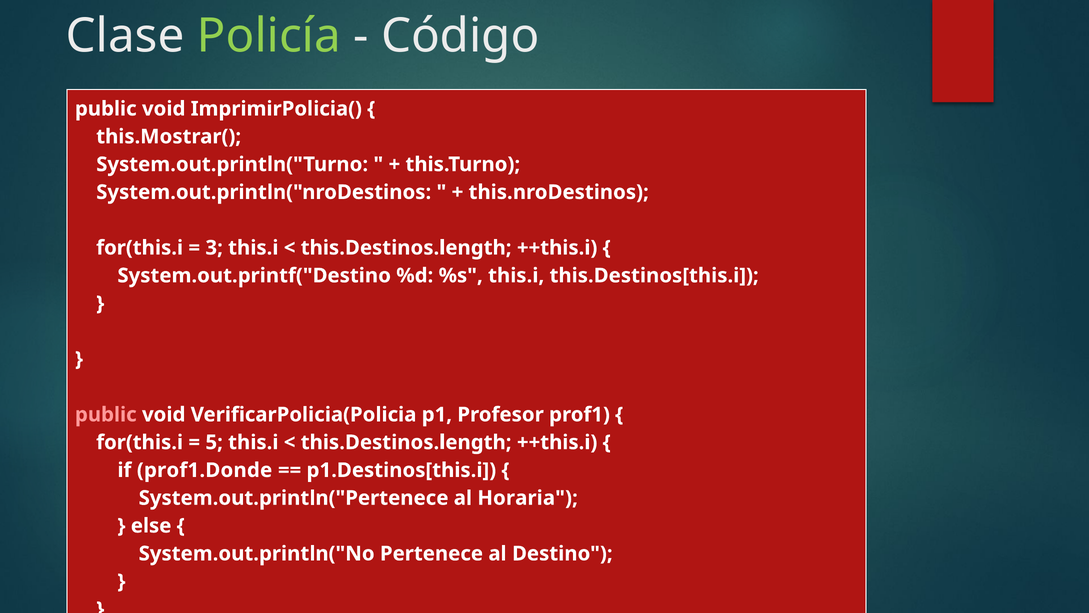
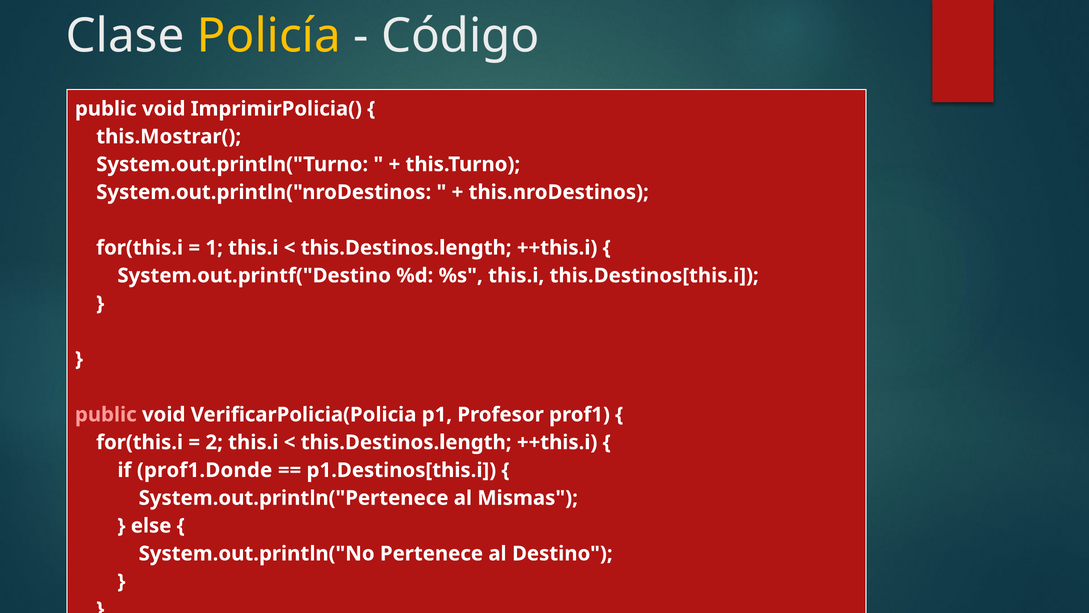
Policía colour: light green -> yellow (269, 36)
3: 3 -> 1 (214, 248)
5: 5 -> 2 (214, 442)
Horaria: Horaria -> Mismas (528, 498)
